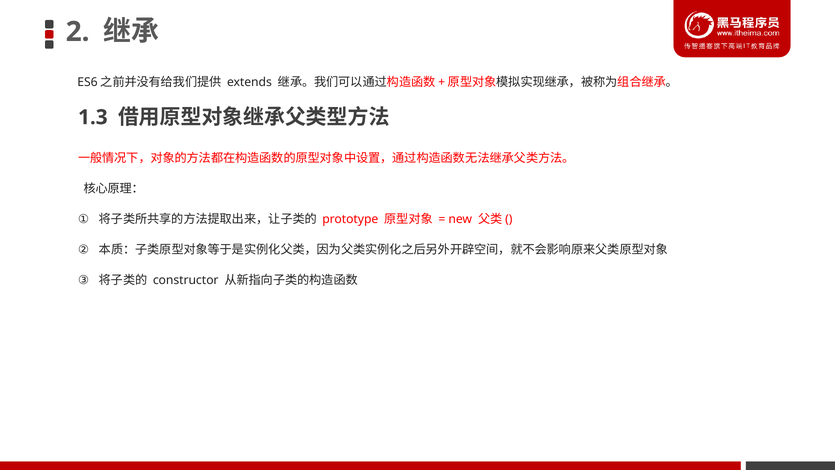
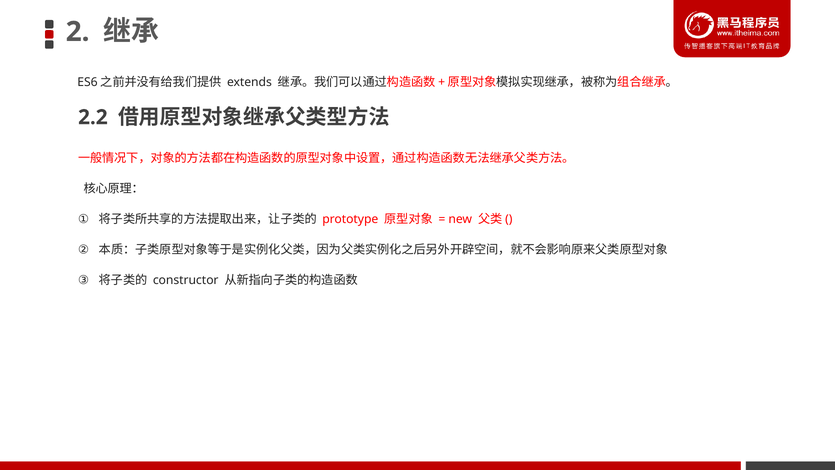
1.3: 1.3 -> 2.2 (93, 117)
